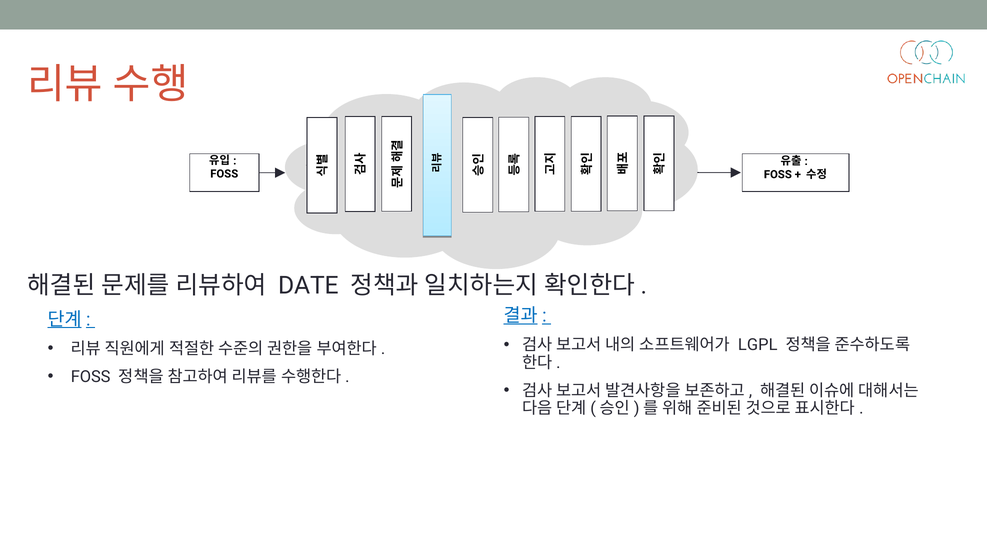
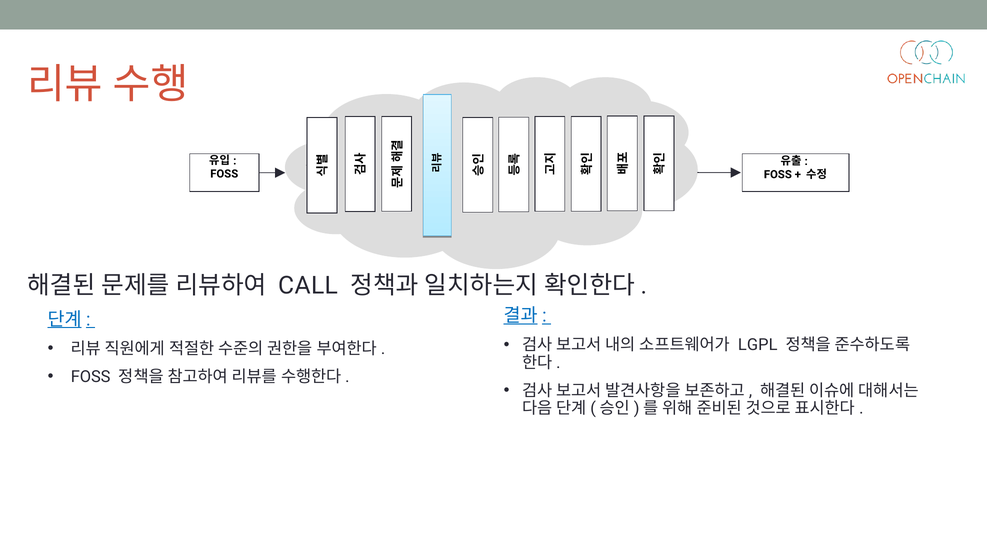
DATE: DATE -> CALL (308, 286)
